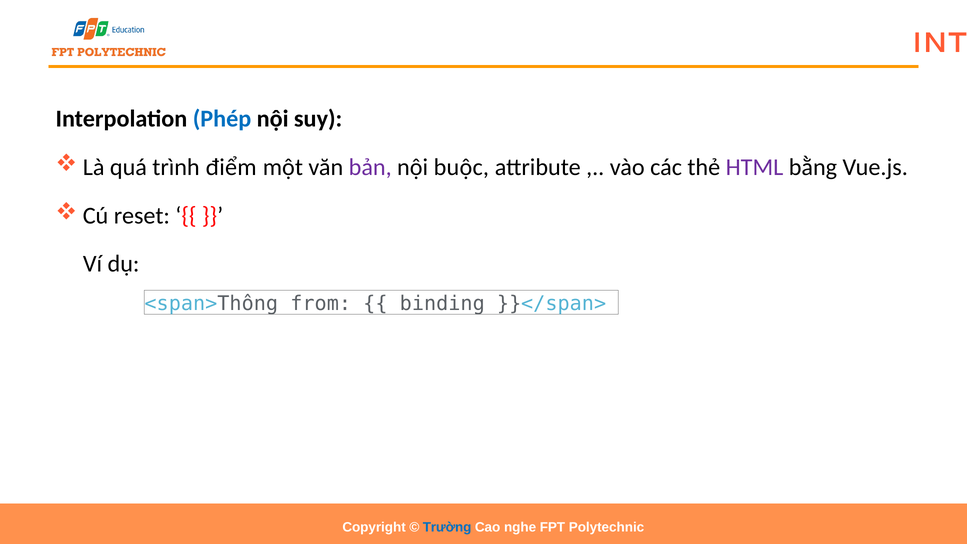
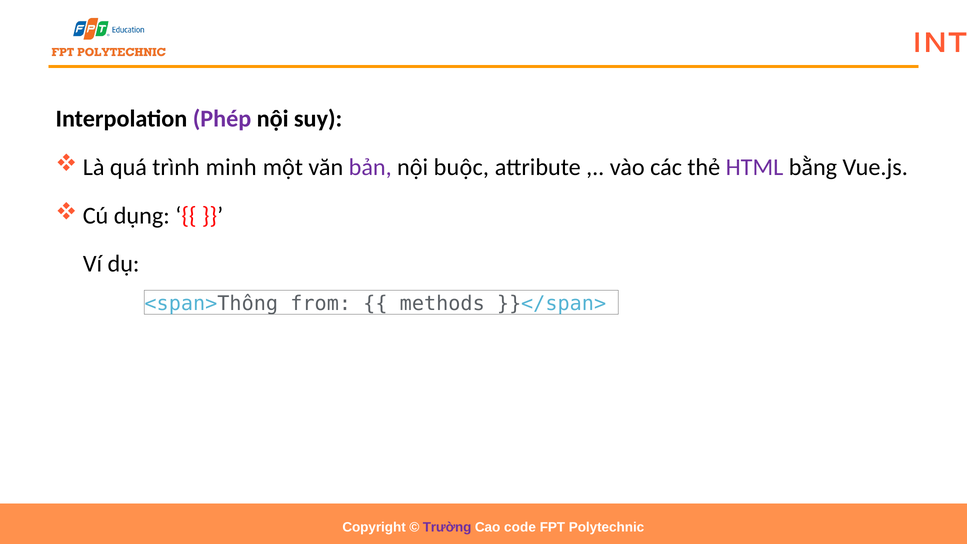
Phép colour: blue -> purple (222, 119)
điểm: điểm -> minh (231, 167)
reset: reset -> dụng (142, 216)
binding: binding -> methods (442, 304)
Trường colour: blue -> purple (447, 527)
nghe: nghe -> code (520, 527)
